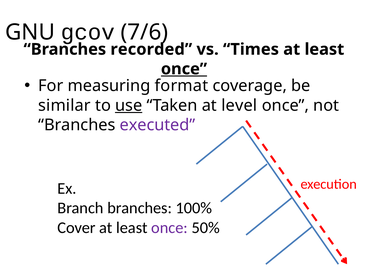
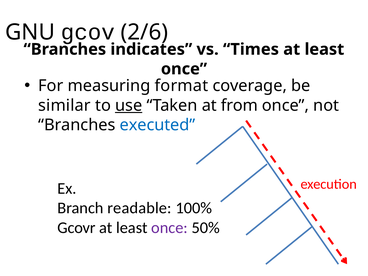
7/6: 7/6 -> 2/6 (144, 32)
recorded: recorded -> indicates (151, 49)
once underline: present -> none (184, 69)
level: level -> from (239, 105)
executed colour: purple -> blue (157, 125)
Branch branches: branches -> readable (139, 208)
Cover: Cover -> Gcovr (77, 228)
